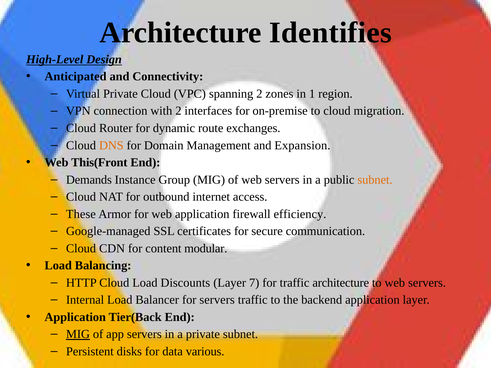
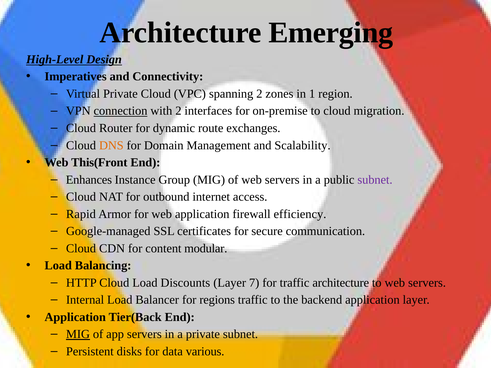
Identifies: Identifies -> Emerging (331, 33)
Anticipated: Anticipated -> Imperatives (76, 77)
connection underline: none -> present (121, 111)
Expansion: Expansion -> Scalability (303, 145)
Demands: Demands -> Enhances (89, 180)
subnet colour: orange -> purple (375, 180)
These: These -> Rapid (81, 214)
for servers: servers -> regions (217, 300)
